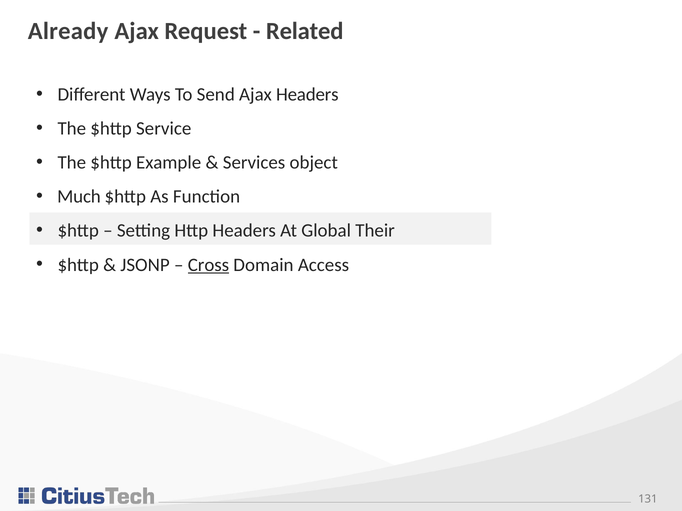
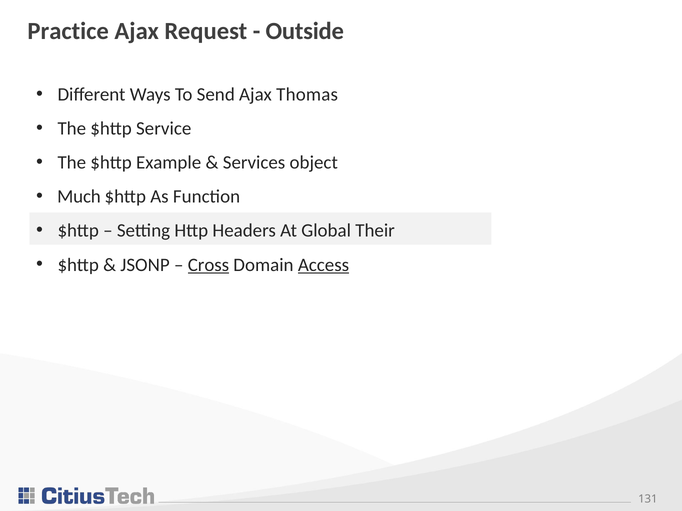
Already: Already -> Practice (68, 31)
Related: Related -> Outside (305, 31)
Ajax Headers: Headers -> Thomas (307, 95)
Access underline: none -> present (324, 265)
